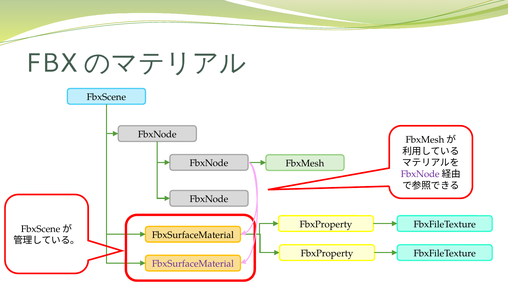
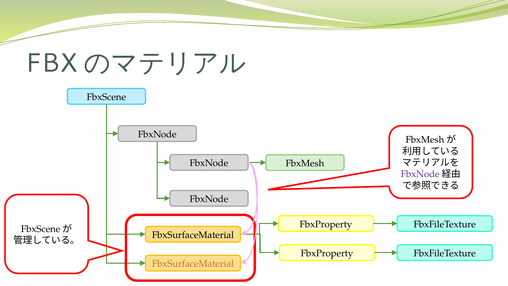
FbxSurfaceMaterial colour: purple -> orange (193, 264)
